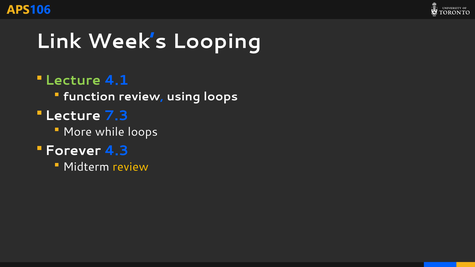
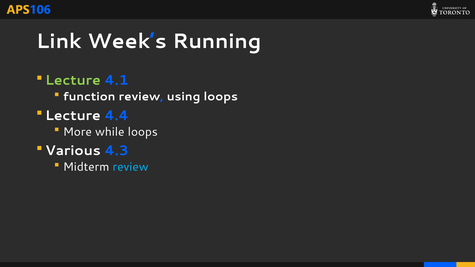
Looping: Looping -> Running (217, 41)
7.3: 7.3 -> 4.4 (117, 116)
Forever: Forever -> Various (73, 151)
review colour: yellow -> light blue (131, 167)
